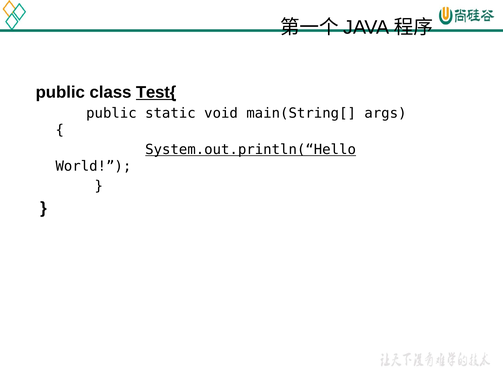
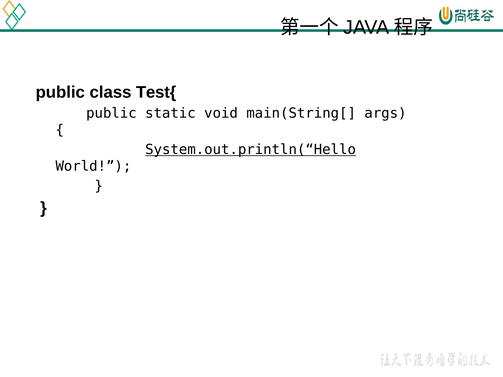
Test{ underline: present -> none (156, 92)
